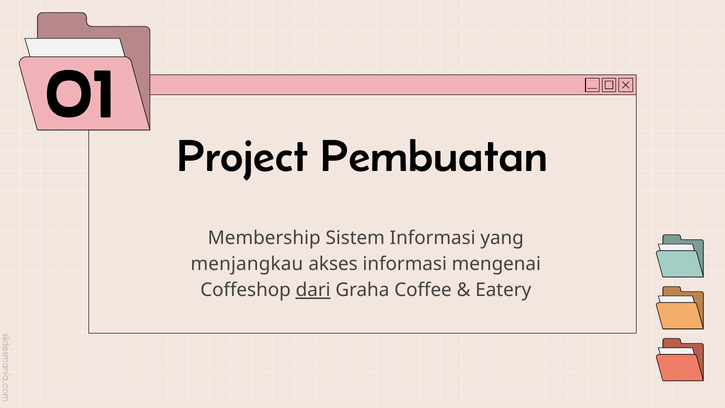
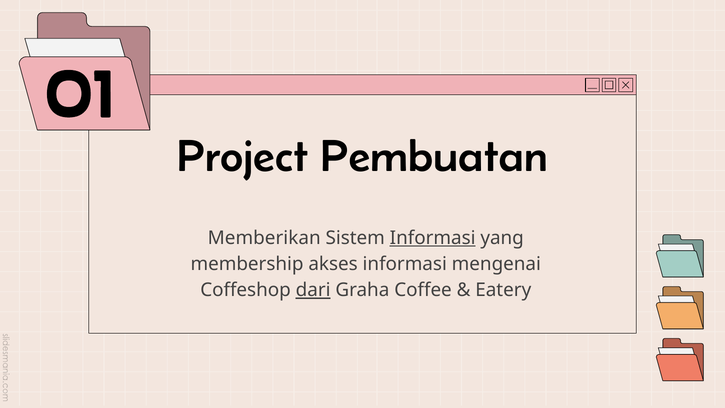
Membership: Membership -> Memberikan (264, 238)
Informasi underline: none -> present (433, 238)
menjangkau: menjangkau -> membership (247, 264)
